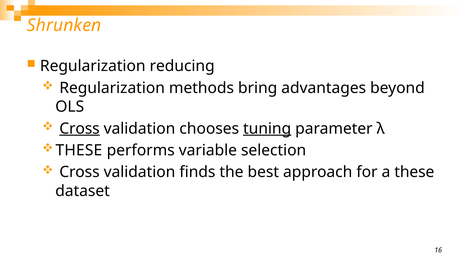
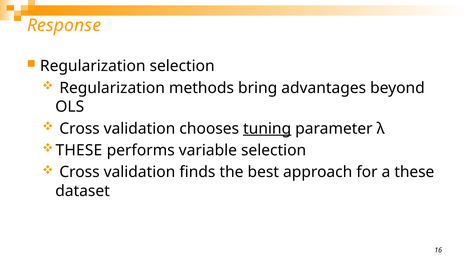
Shrunken: Shrunken -> Response (64, 25)
Regularization reducing: reducing -> selection (182, 66)
Cross underline: present -> none (80, 128)
